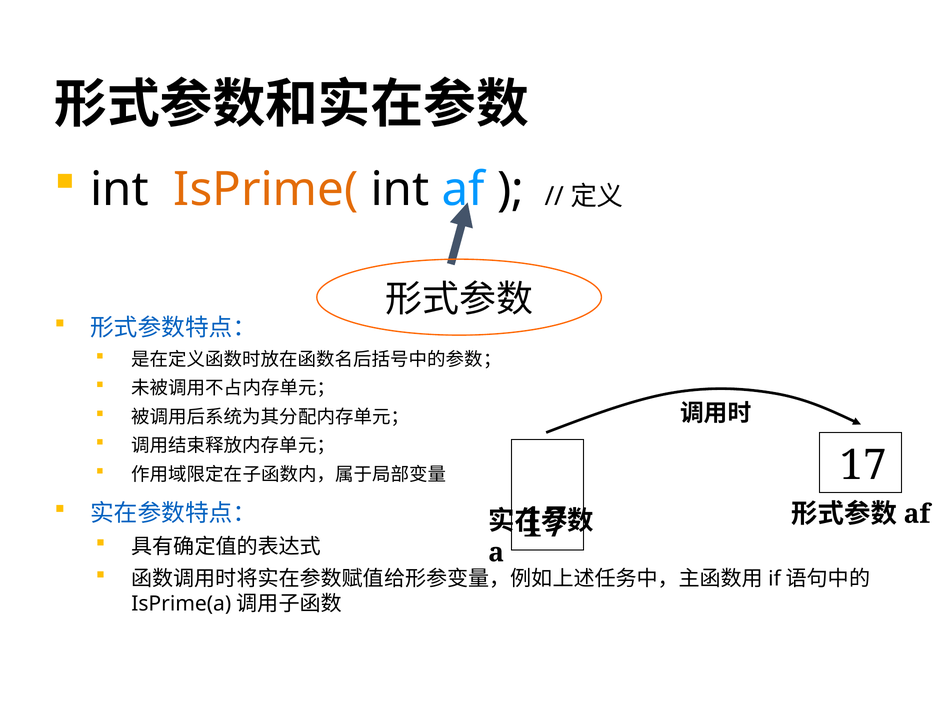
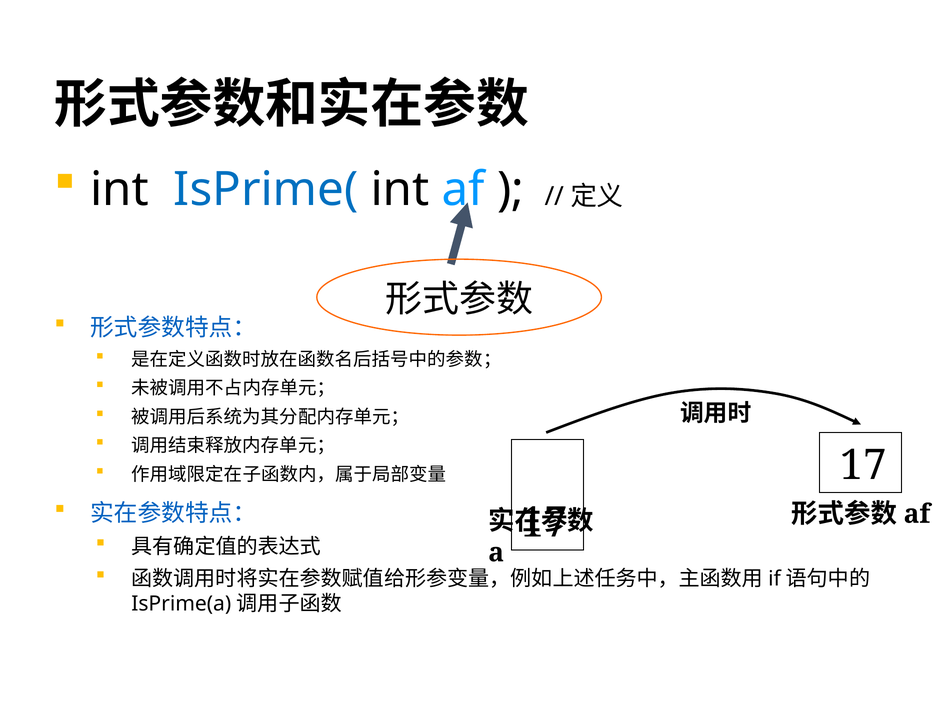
IsPrime( colour: orange -> blue (266, 190)
